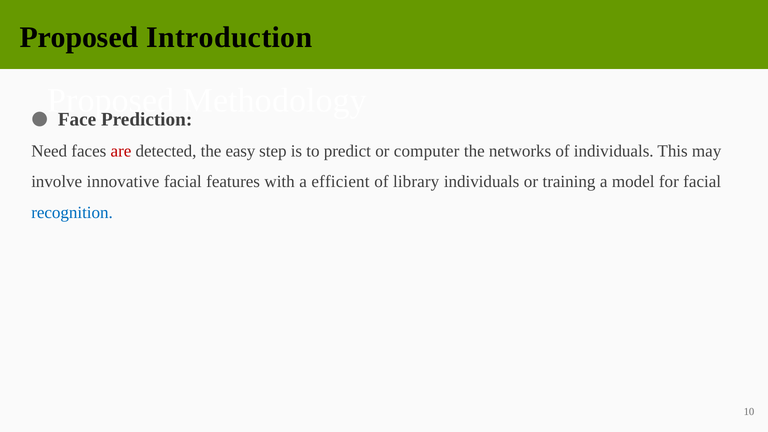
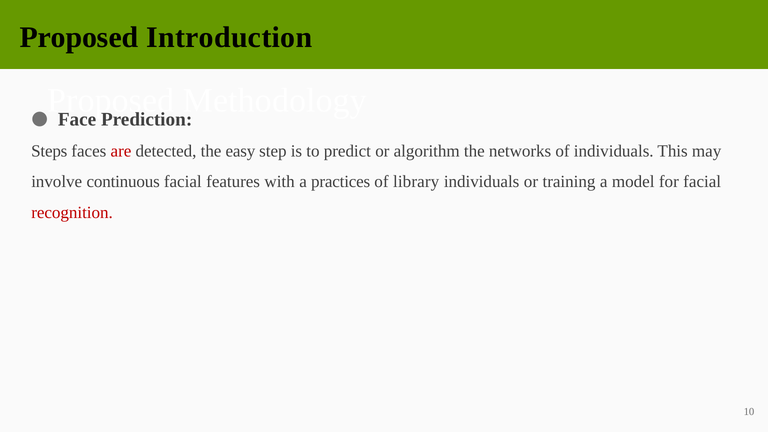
Need: Need -> Steps (49, 151)
computer: computer -> algorithm (427, 151)
innovative: innovative -> continuous (123, 182)
efficient: efficient -> practices (341, 182)
recognition colour: blue -> red (72, 212)
